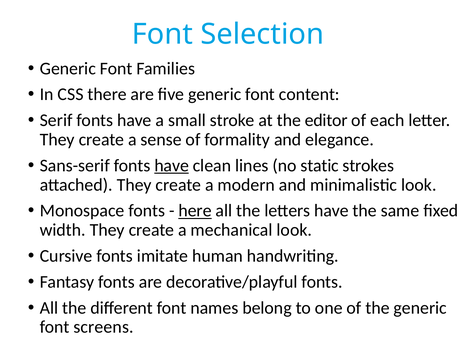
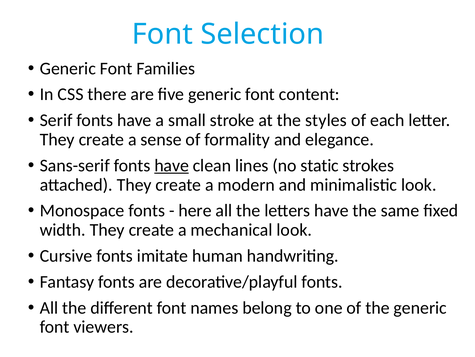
editor: editor -> styles (326, 120)
here underline: present -> none (195, 210)
screens: screens -> viewers (104, 326)
